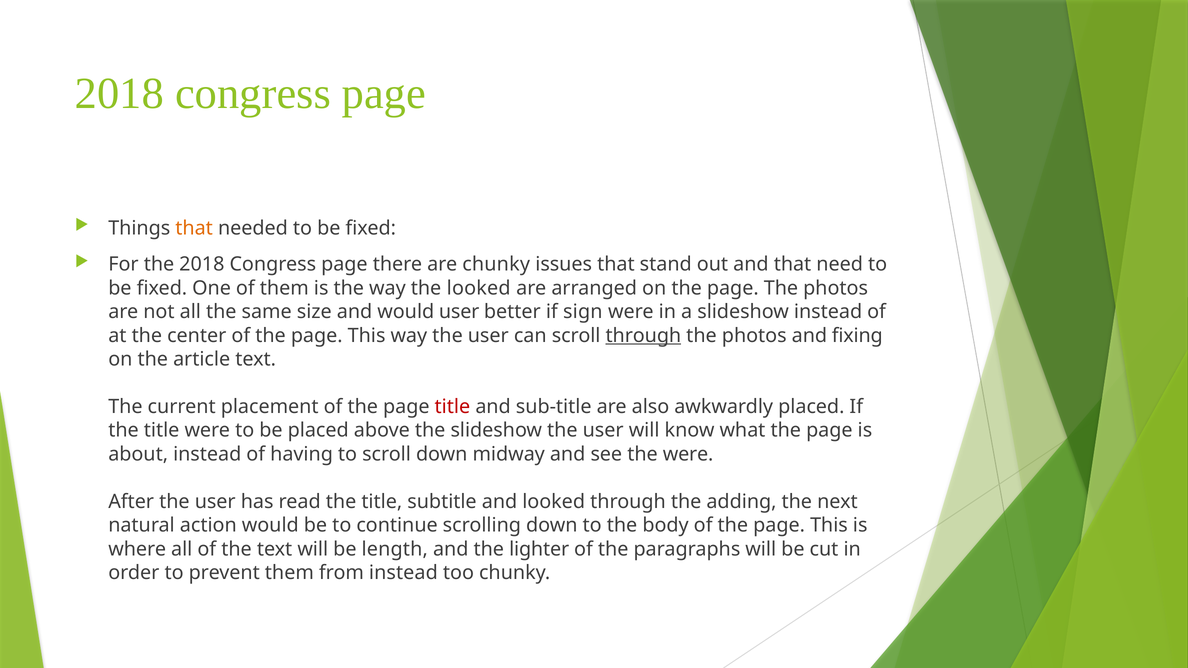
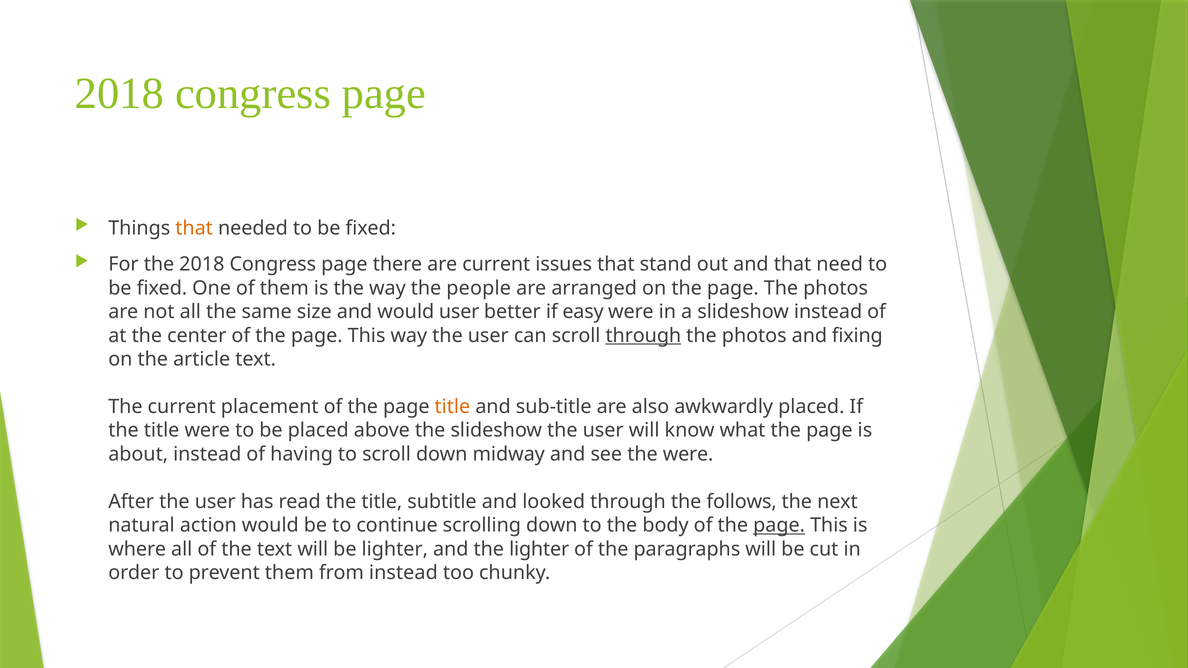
are chunky: chunky -> current (496, 264)
the looked: looked -> people (479, 288)
sign: sign -> easy (583, 312)
title colour: red -> orange (452, 407)
adding: adding -> follows (742, 502)
page underline: none -> present (779, 526)
be length: length -> lighter (395, 549)
